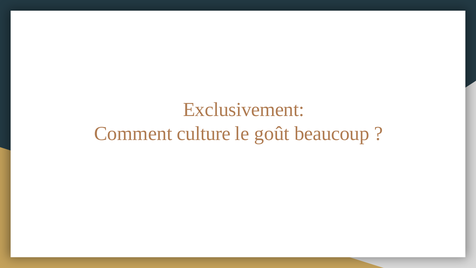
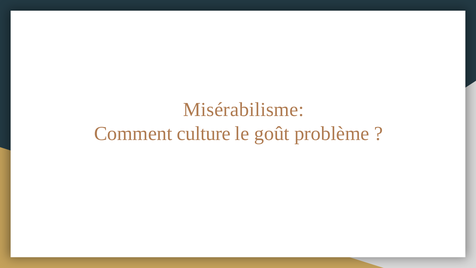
Exclusivement: Exclusivement -> Misérabilisme (243, 110)
beaucoup: beaucoup -> problème (332, 133)
